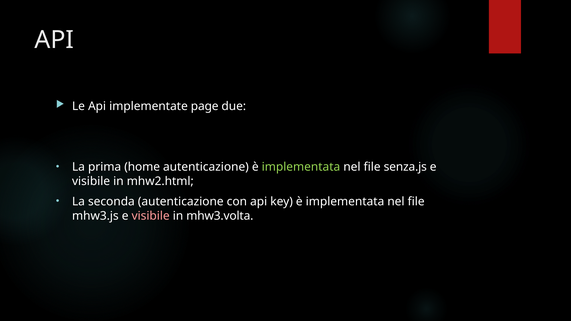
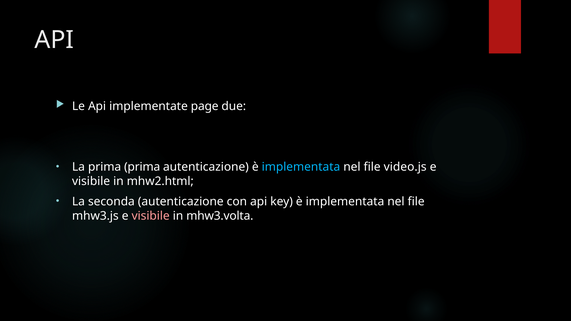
prima home: home -> prima (142, 167)
implementata colour: light green -> light blue (301, 167)
senza.js: senza.js -> video.js (405, 167)
